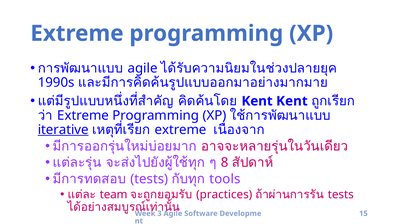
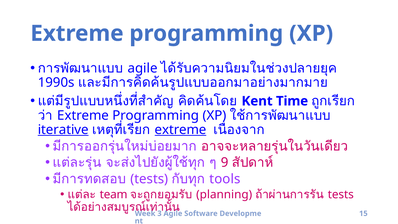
Kent Kent: Kent -> Time (292, 101)
extreme underline: none -> present (181, 130)
8: 8 -> 9 (225, 162)
practices: practices -> planning (224, 194)
